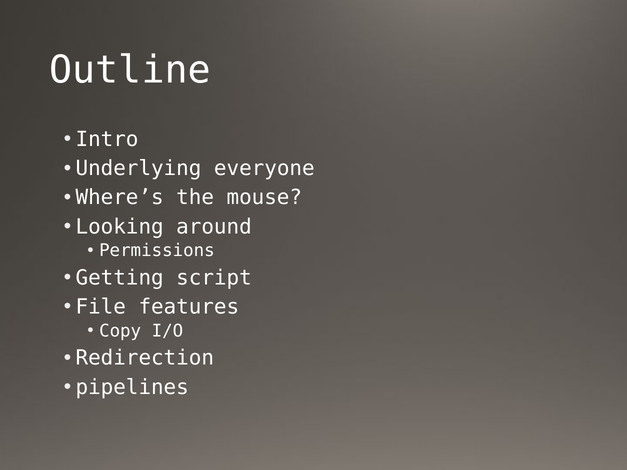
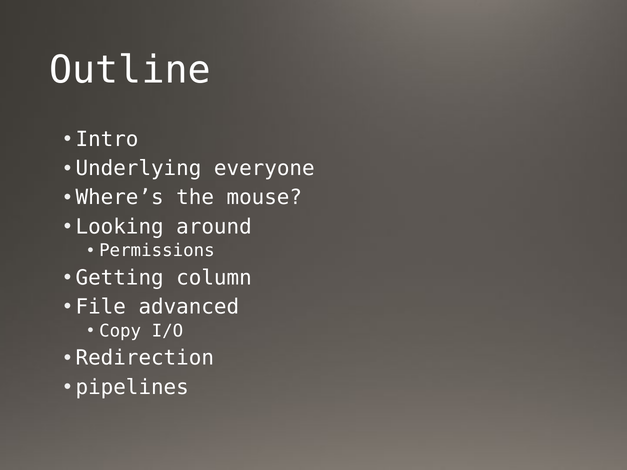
script: script -> column (214, 278)
features: features -> advanced (189, 307)
